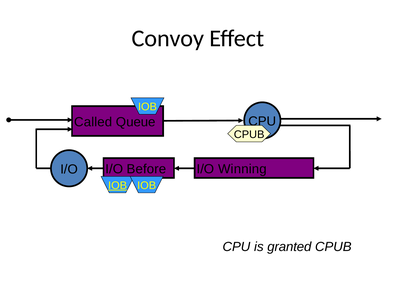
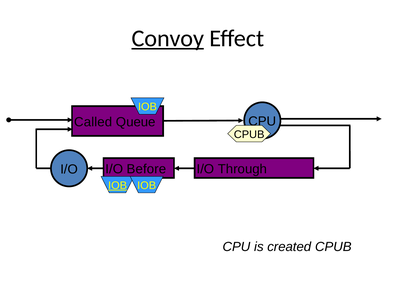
Convoy underline: none -> present (168, 38)
Winning: Winning -> Through (242, 169)
granted: granted -> created (289, 247)
